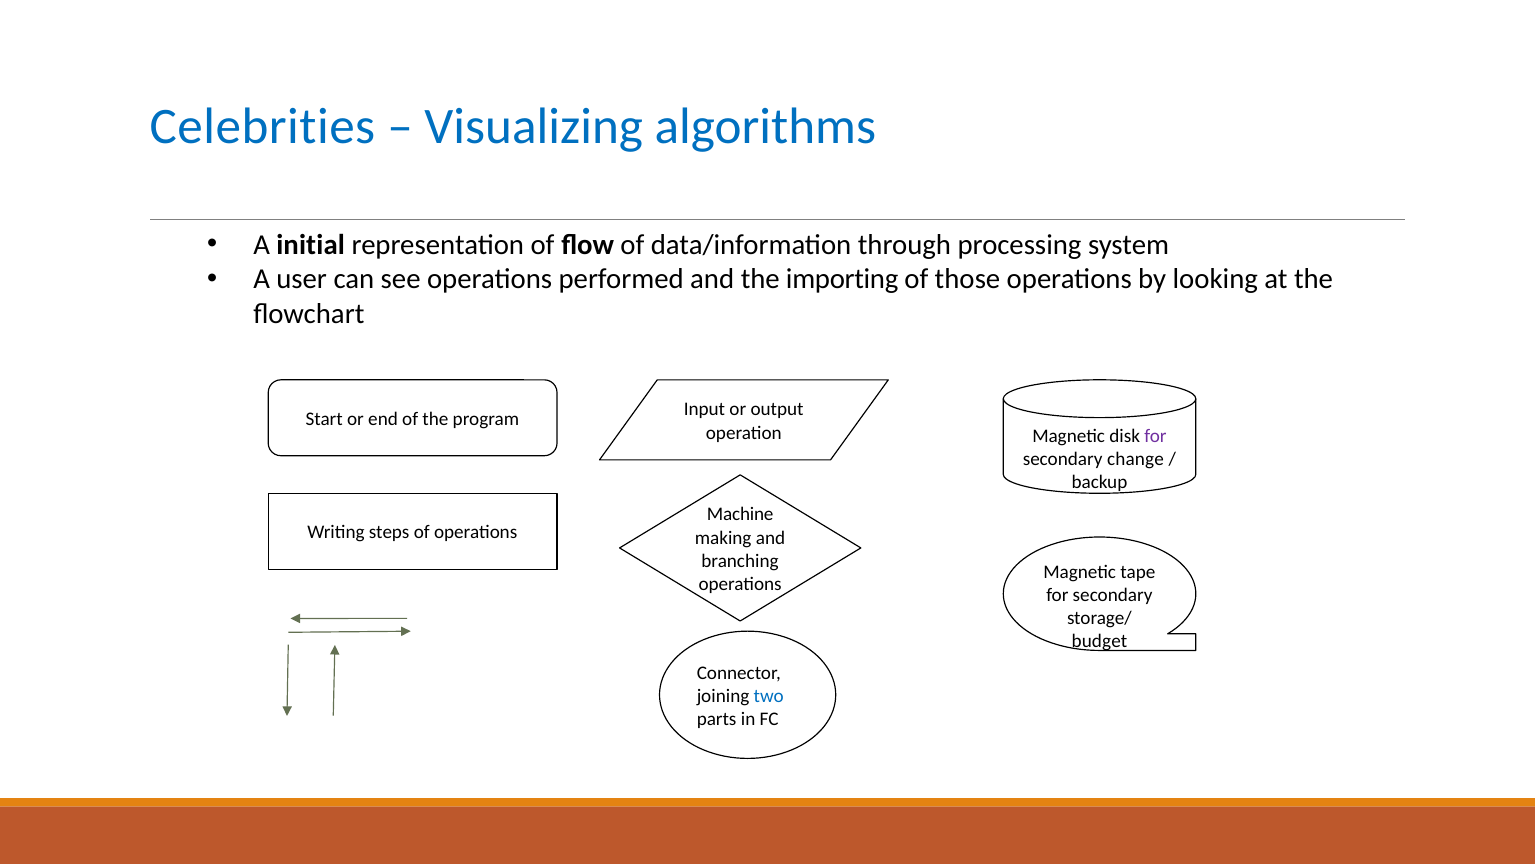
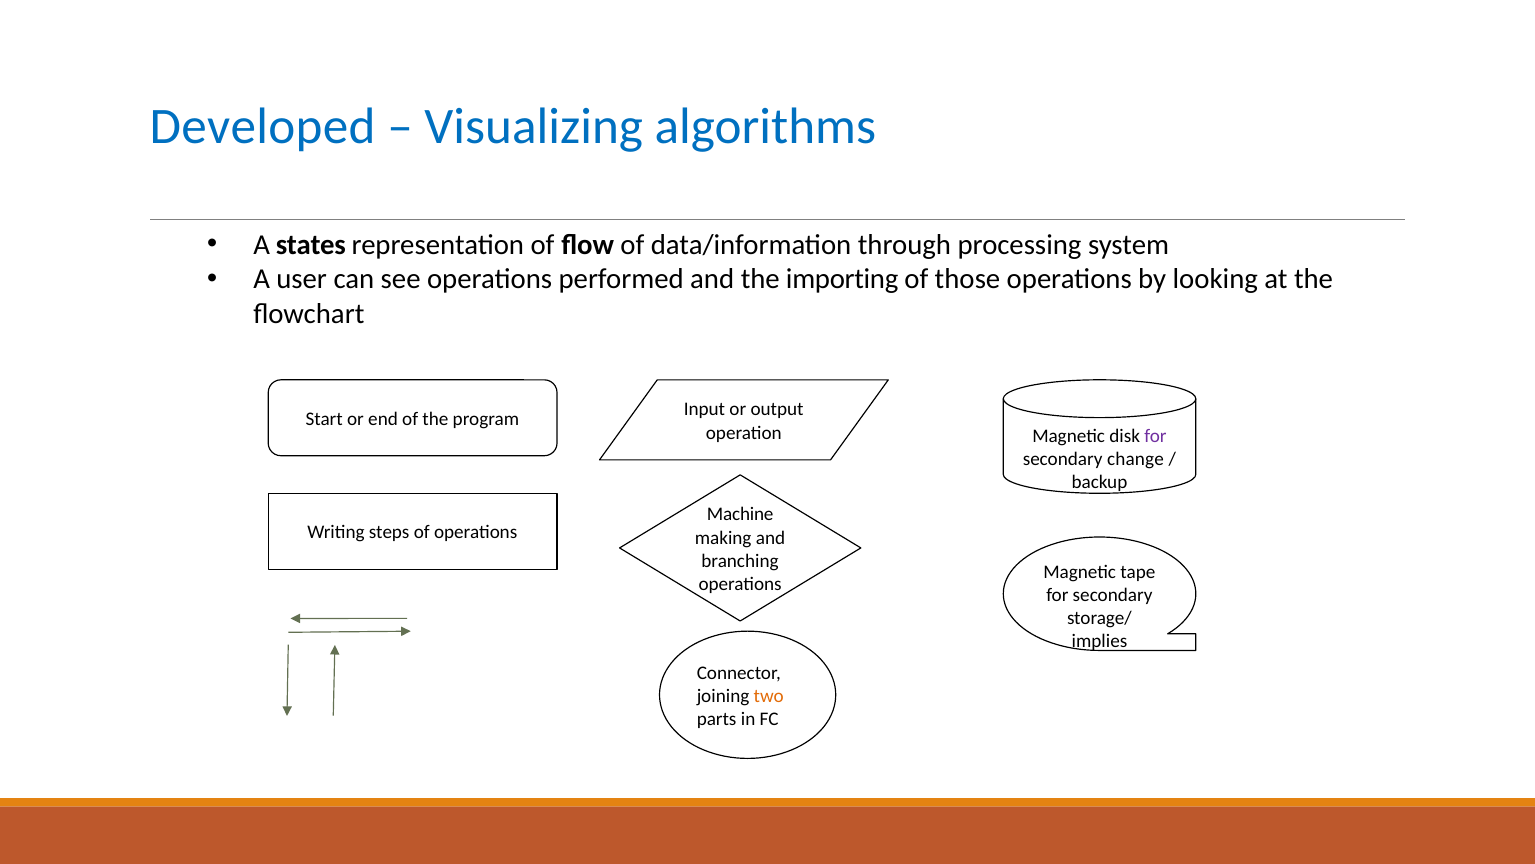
Celebrities: Celebrities -> Developed (263, 126)
initial: initial -> states (311, 245)
budget: budget -> implies (1100, 641)
two colour: blue -> orange (769, 696)
